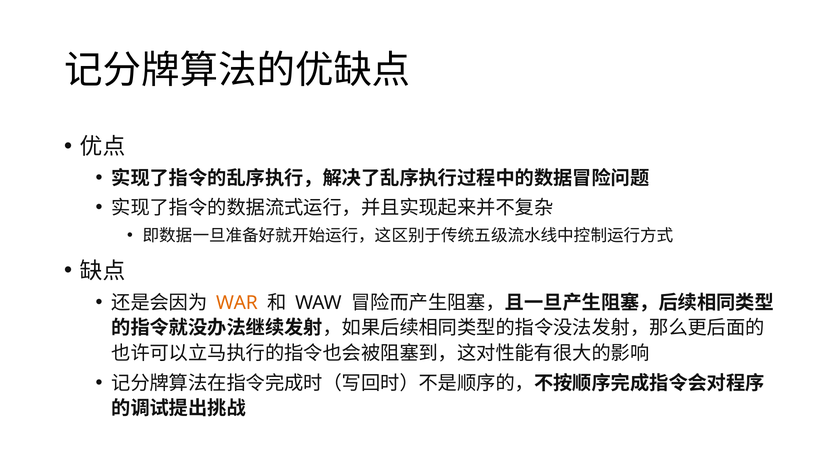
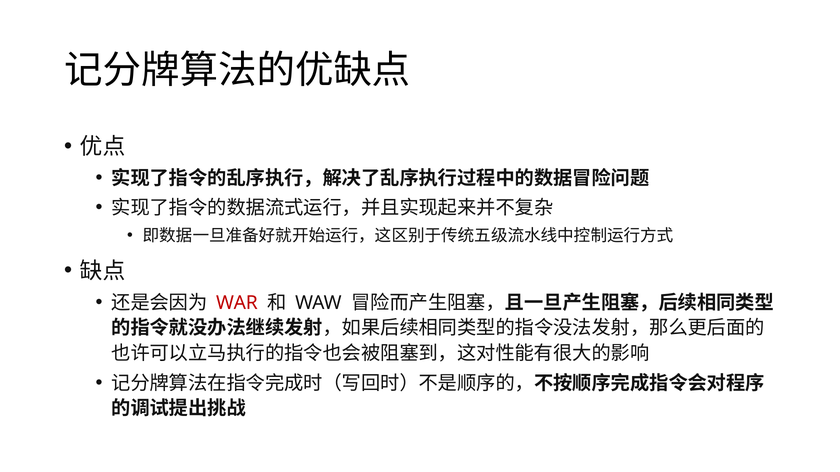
WAR colour: orange -> red (237, 303)
